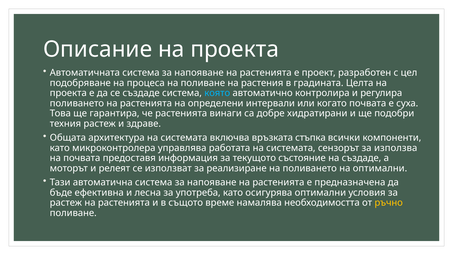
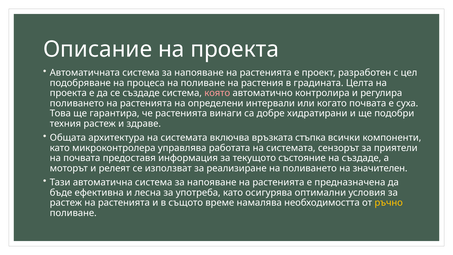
която colour: light blue -> pink (217, 93)
използва: използва -> приятели (396, 148)
на оптимални: оптимални -> значителен (380, 168)
